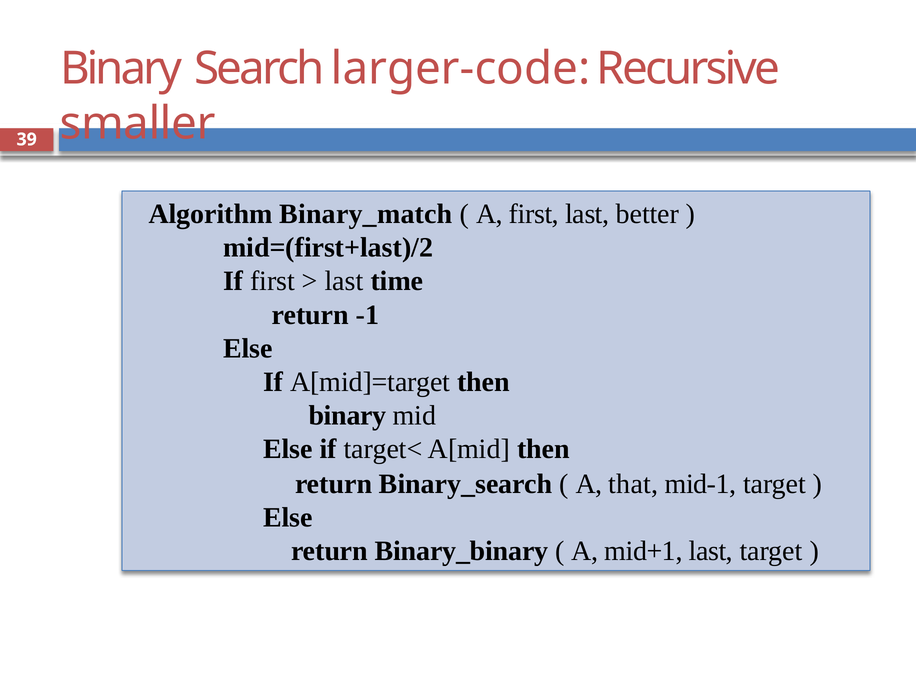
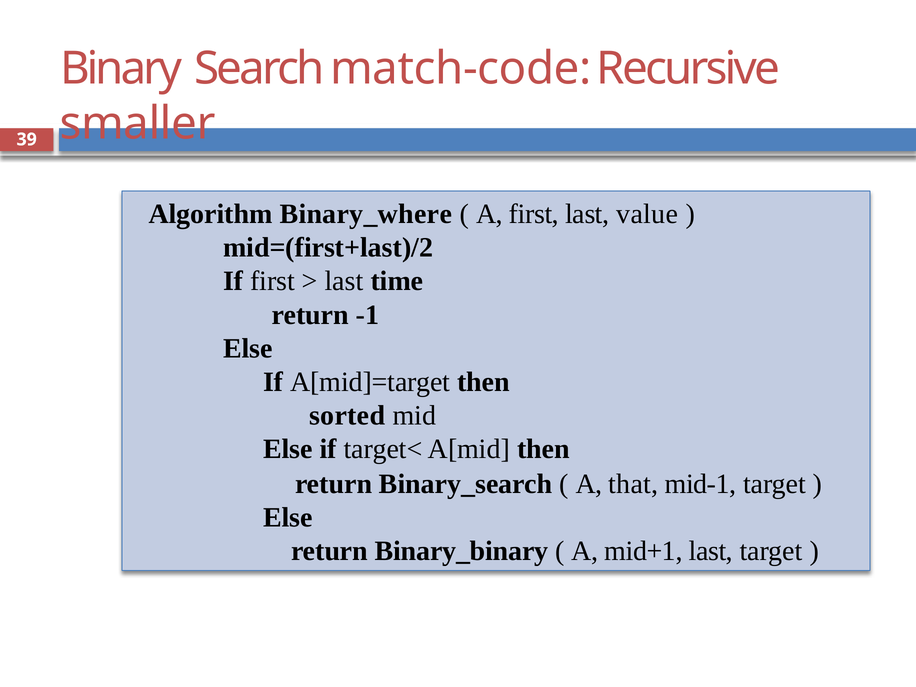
larger-code: larger-code -> match-code (461, 69)
Binary_match: Binary_match -> Binary_where (366, 214)
better: better -> value (647, 214)
binary: binary -> sorted (347, 416)
